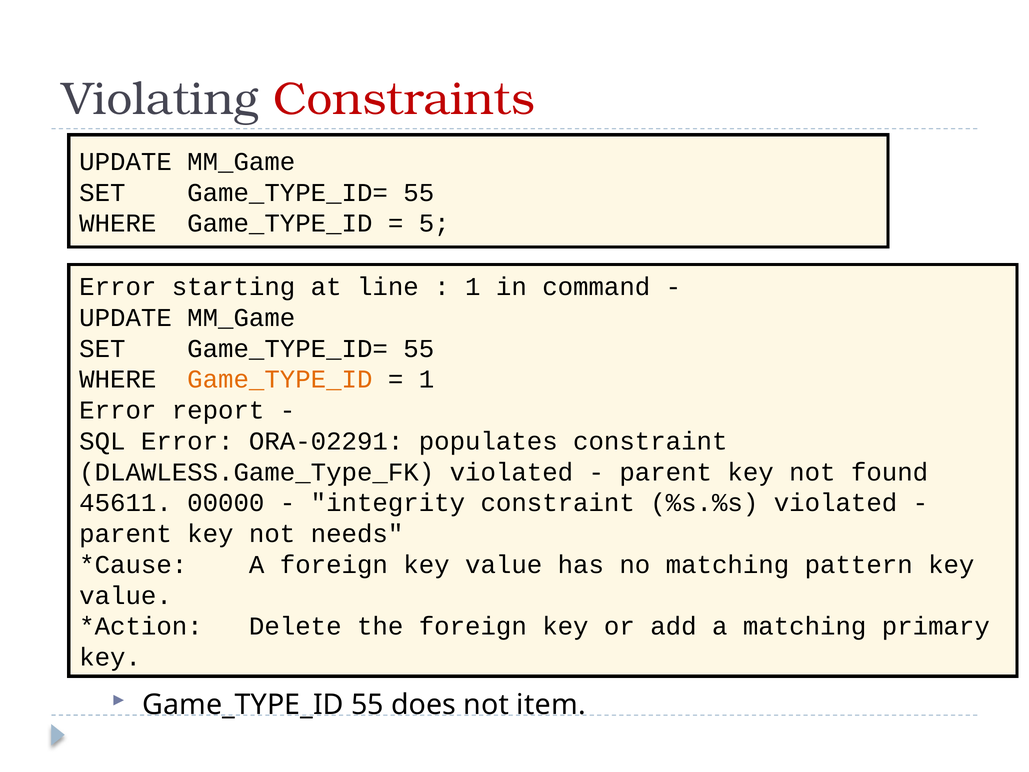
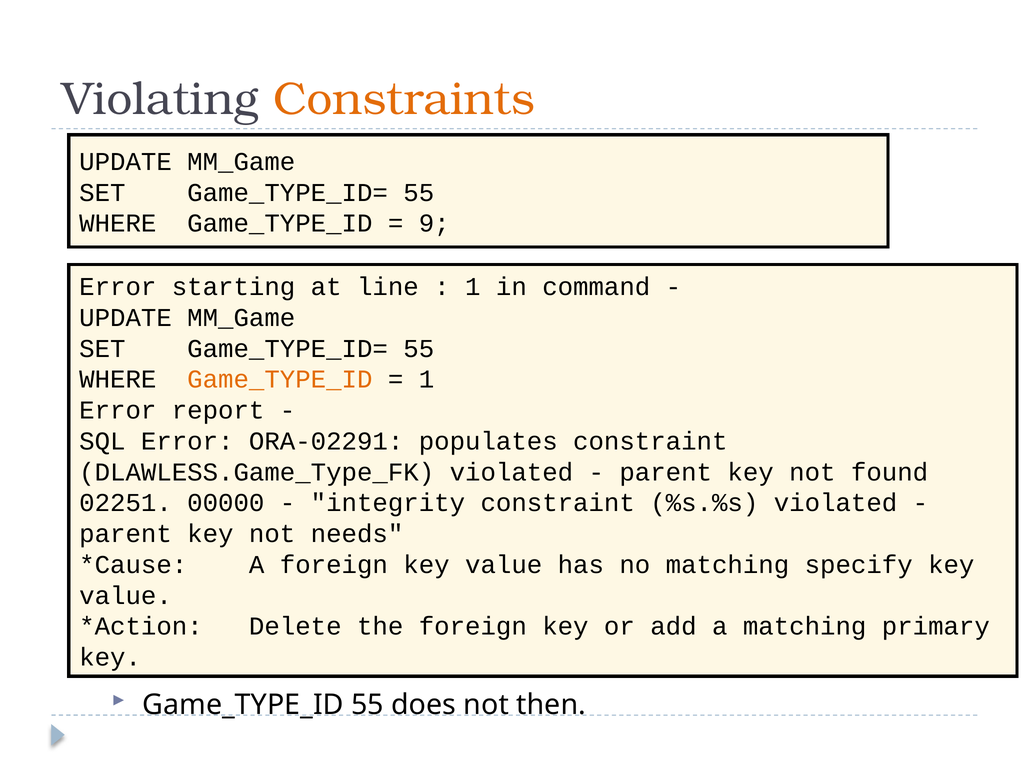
Constraints colour: red -> orange (404, 99)
5: 5 -> 9 (434, 223)
45611: 45611 -> 02251 (126, 503)
pattern: pattern -> specify (859, 565)
item: item -> then (551, 705)
